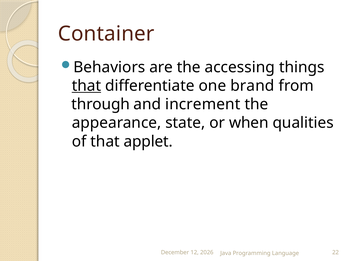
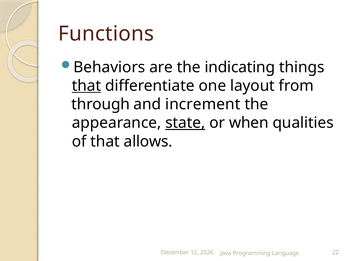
Container: Container -> Functions (106, 34)
accessing: accessing -> indicating (240, 67)
brand: brand -> layout (253, 85)
state underline: none -> present (185, 123)
applet: applet -> allows (148, 141)
